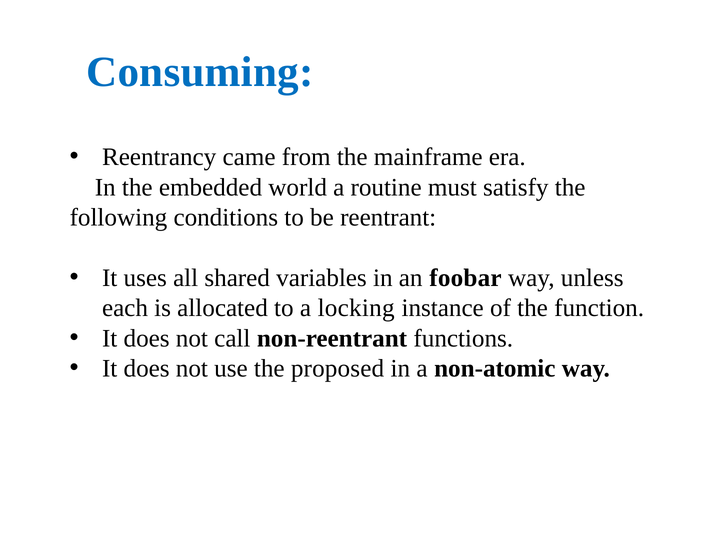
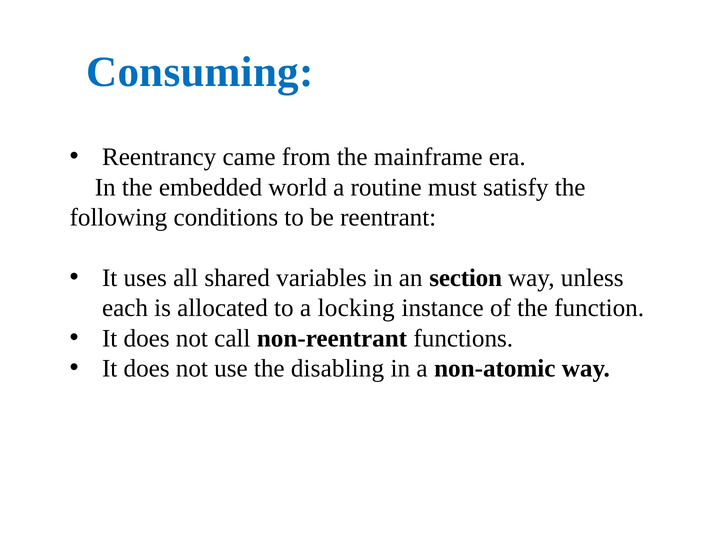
foobar: foobar -> section (466, 278)
proposed: proposed -> disabling (338, 369)
